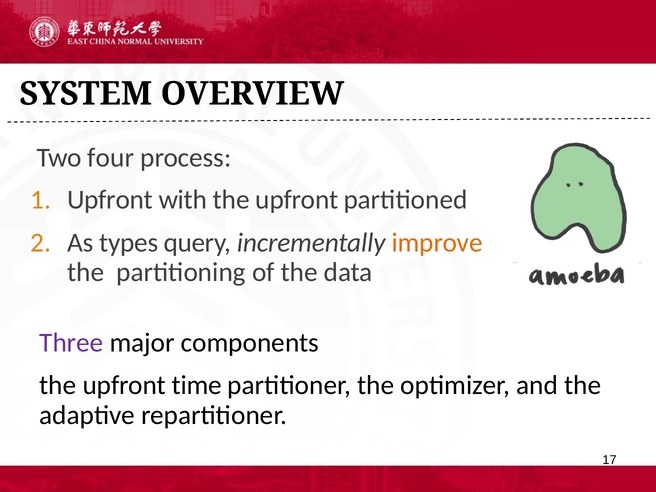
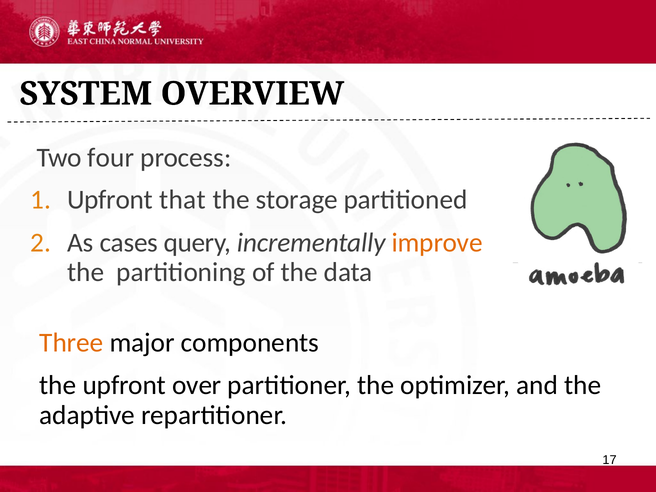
with: with -> that (183, 200)
upfront: upfront -> storage (297, 200)
types: types -> cases (129, 243)
Three colour: purple -> orange (71, 343)
time: time -> over (197, 385)
